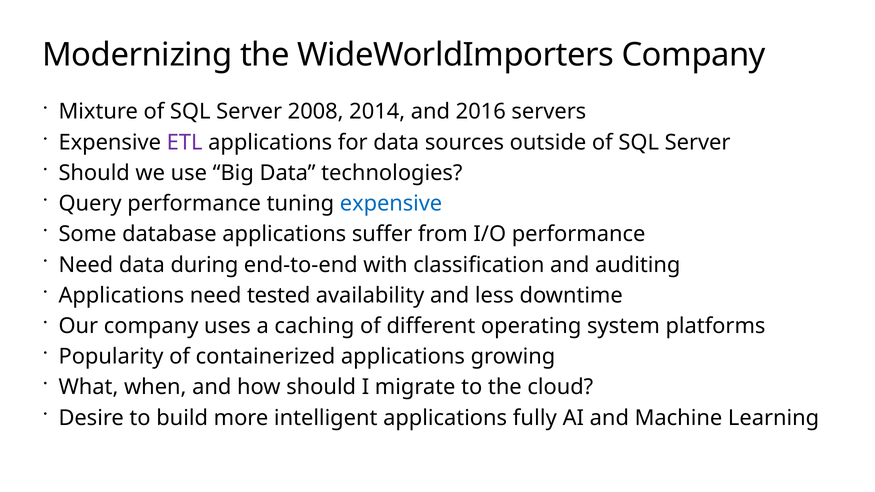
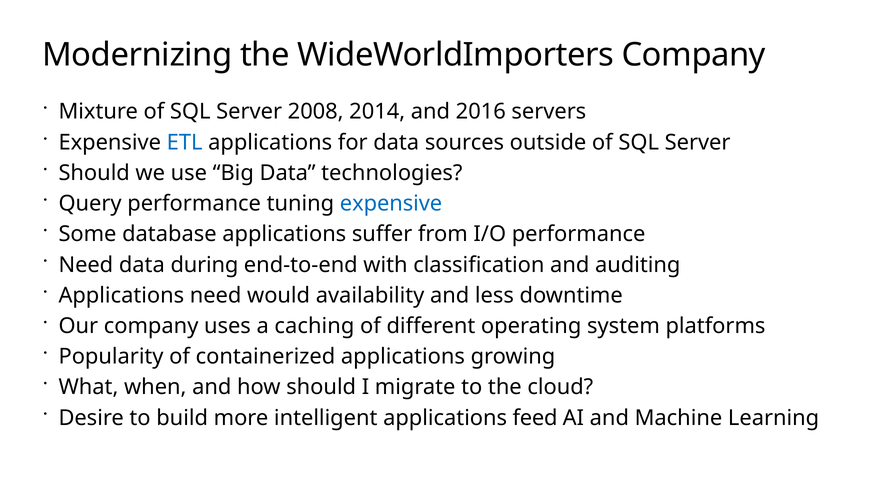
ETL colour: purple -> blue (185, 142)
tested: tested -> would (279, 296)
fully: fully -> feed (535, 418)
